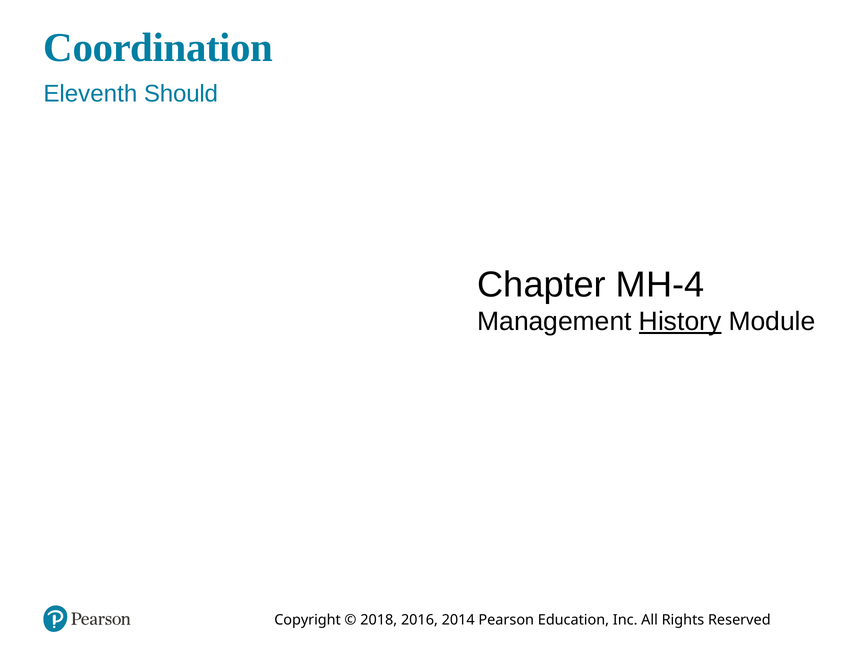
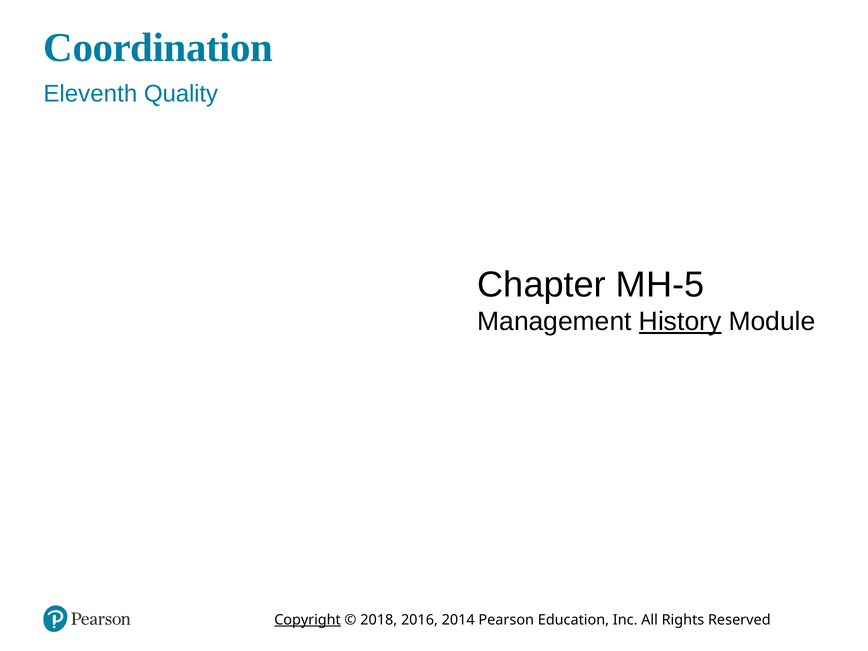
Should: Should -> Quality (181, 94)
MH-4: MH-4 -> MH-5 (660, 285)
Copyright underline: none -> present (308, 620)
